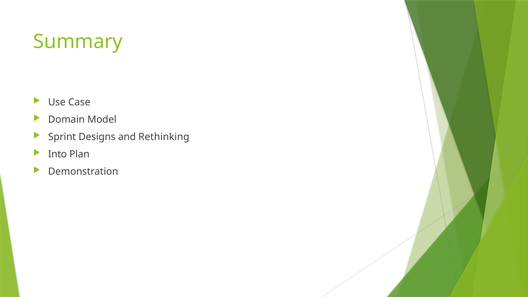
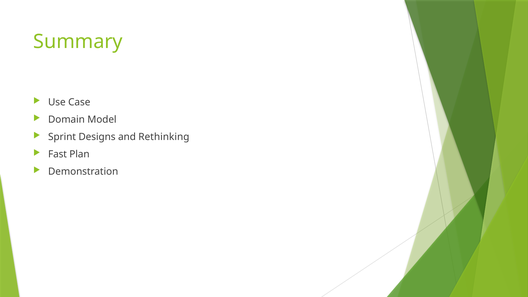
Into: Into -> Fast (58, 154)
